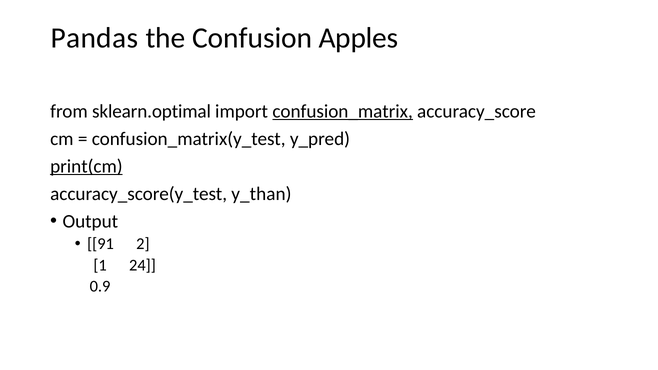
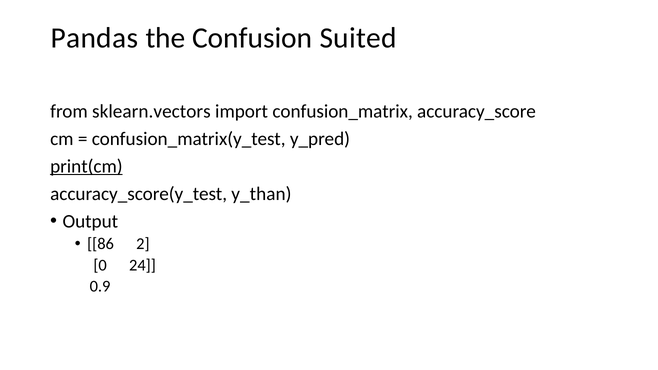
Apples: Apples -> Suited (358, 38)
sklearn.optimal: sklearn.optimal -> sklearn.vectors (151, 111)
confusion_matrix underline: present -> none (343, 111)
91: 91 -> 86 (101, 244)
1: 1 -> 0 (100, 265)
